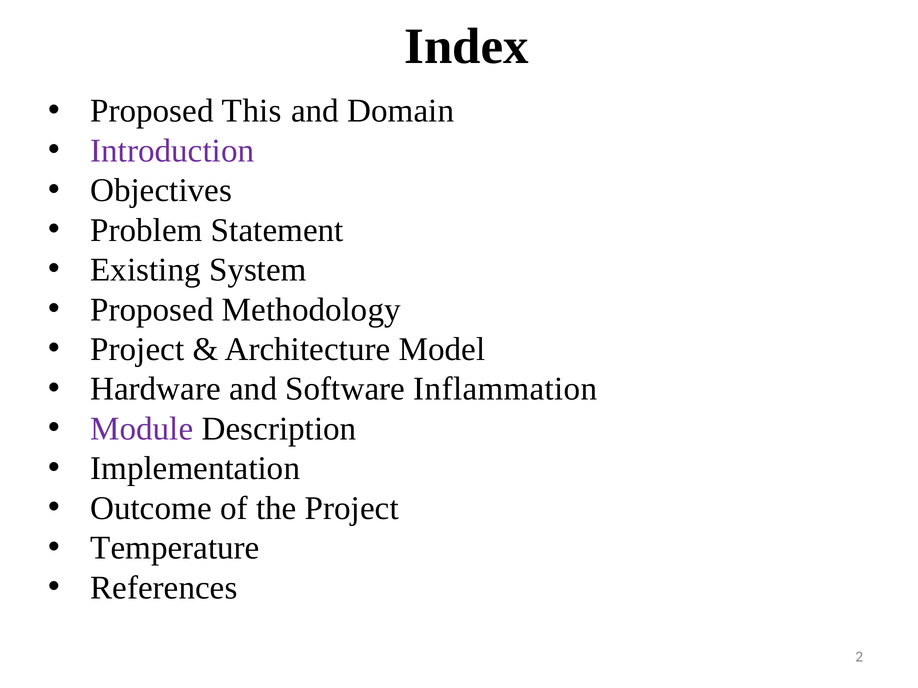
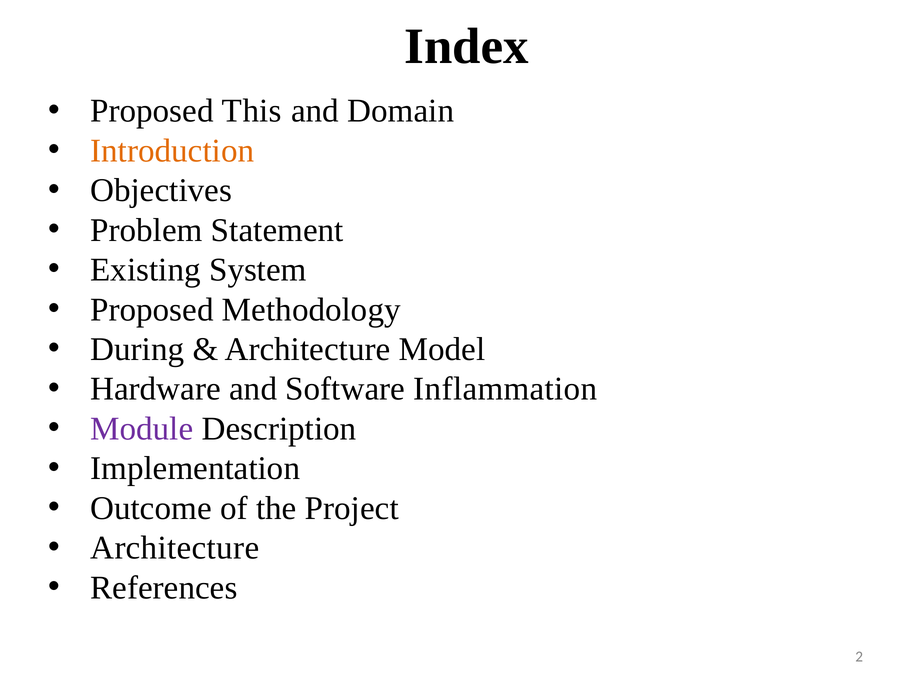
Introduction colour: purple -> orange (172, 151)
Project: Project -> During (137, 350)
Temperature: Temperature -> Architecture (175, 548)
